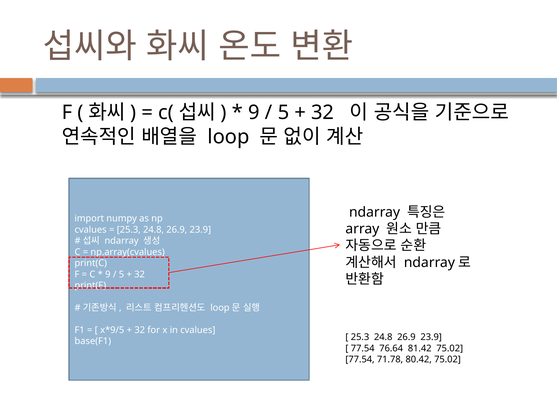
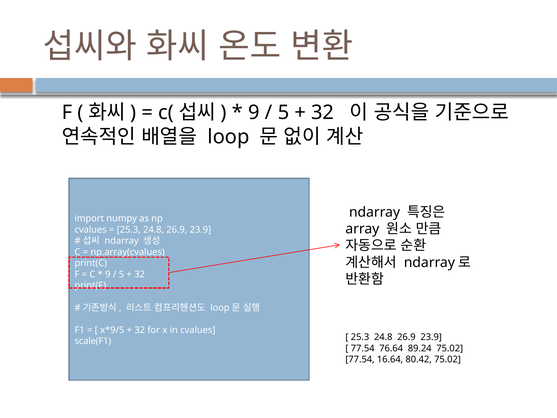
base(F1: base(F1 -> scale(F1 (93, 341)
81.42: 81.42 -> 89.24 (420, 348)
71.78: 71.78 -> 16.64 (390, 359)
